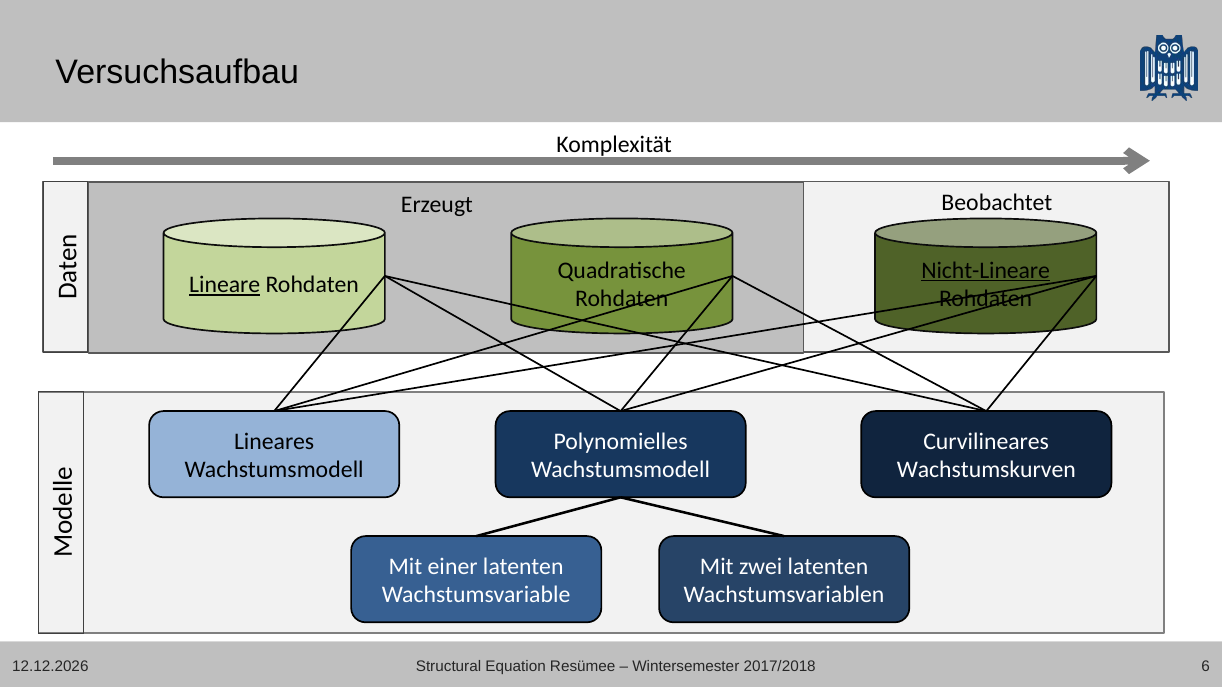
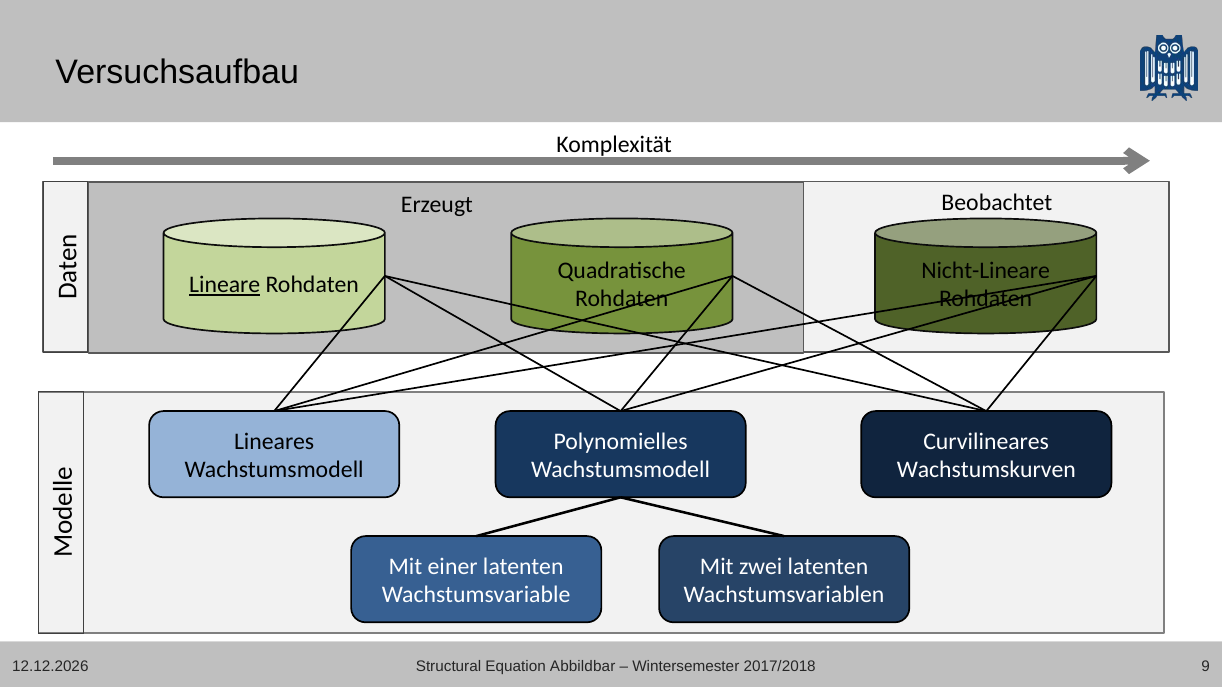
Nicht-Lineare underline: present -> none (986, 271)
Resümee: Resümee -> Abbildbar (583, 667)
6: 6 -> 9 (1206, 667)
